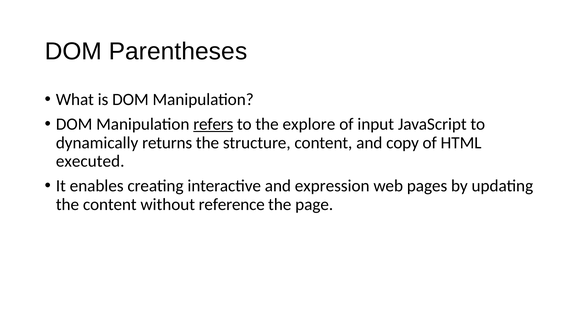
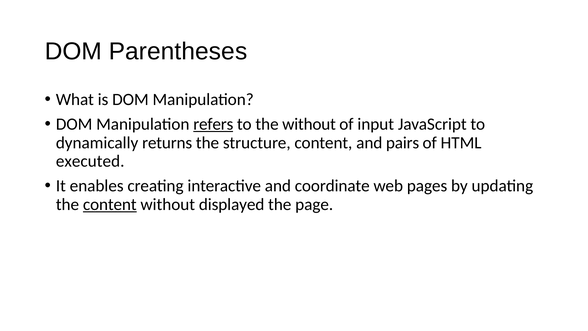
the explore: explore -> without (309, 124)
copy: copy -> pairs (403, 143)
expression: expression -> coordinate (332, 186)
content underline: none -> present (110, 204)
reference: reference -> displayed (232, 204)
